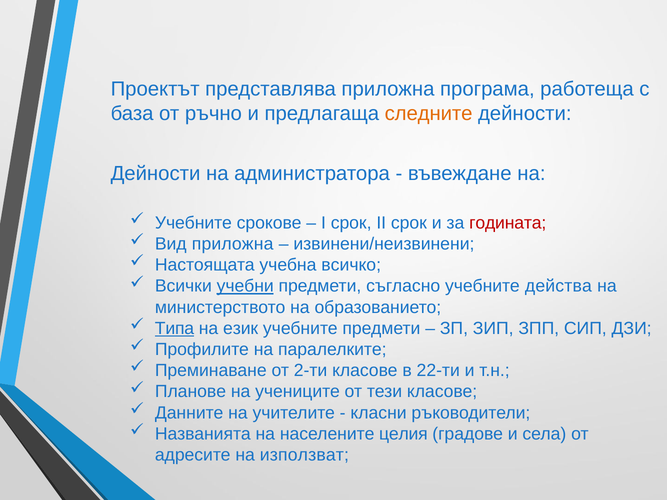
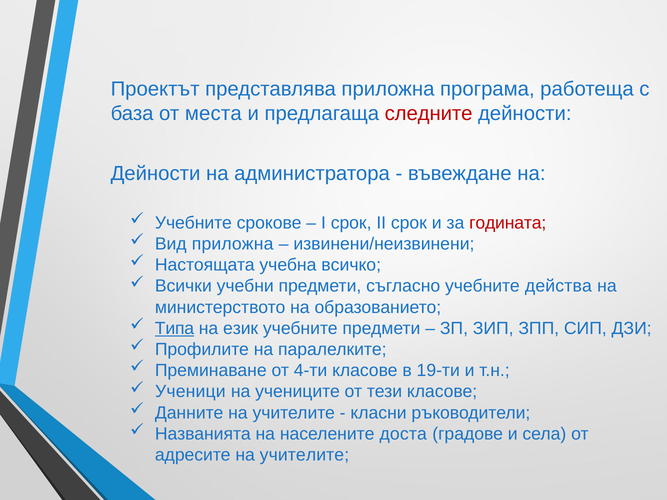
ръчно: ръчно -> места (213, 114)
следните colour: orange -> red (429, 114)
учебни underline: present -> none (245, 286)
2-ти: 2-ти -> 4-ти (311, 371)
22-ти: 22-ти -> 19-ти (438, 371)
Планове: Планове -> Ученици (190, 392)
целия: целия -> доста (403, 434)
адресите на използват: използват -> учителите (304, 455)
